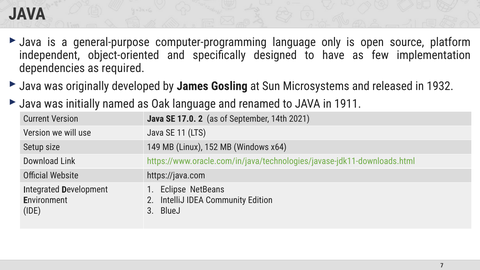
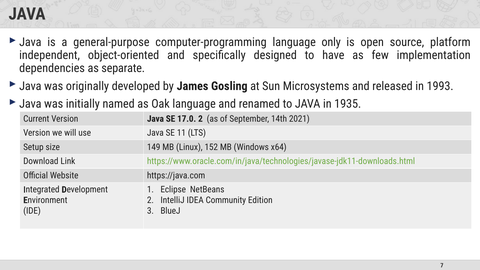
required: required -> separate (123, 68)
1932: 1932 -> 1993 (440, 86)
1911: 1911 -> 1935 (348, 104)
